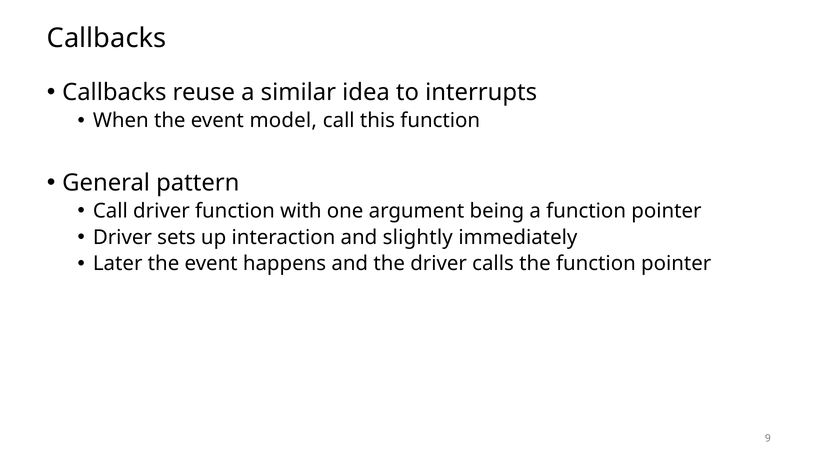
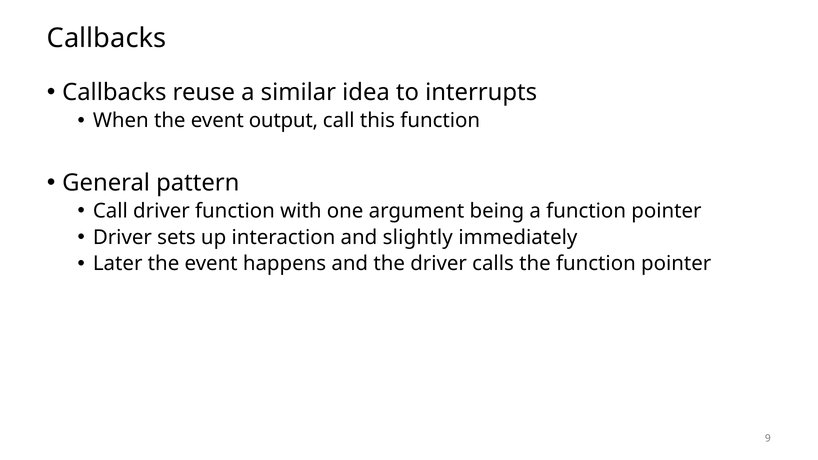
model: model -> output (283, 121)
